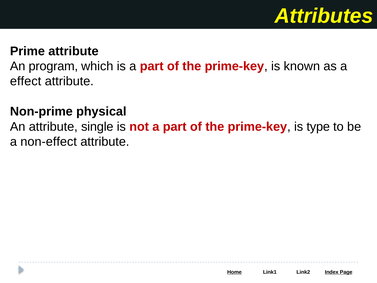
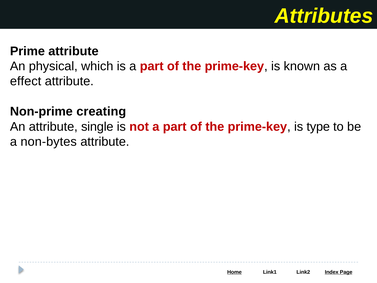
program: program -> physical (53, 66)
physical: physical -> creating (101, 111)
non-effect: non-effect -> non-bytes (49, 142)
